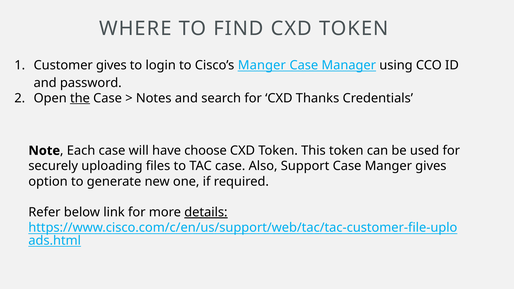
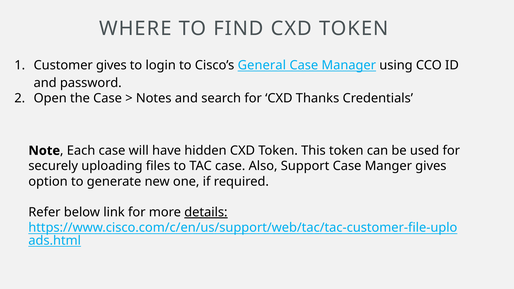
Cisco’s Manger: Manger -> General (262, 65)
the underline: present -> none (80, 98)
choose: choose -> hidden (205, 151)
